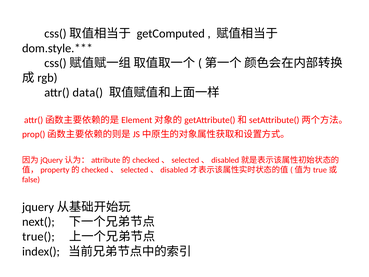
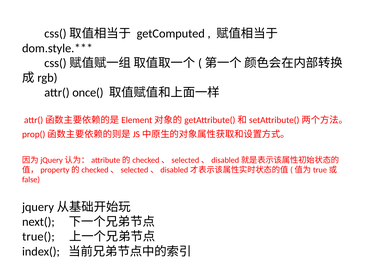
data(: data( -> once( (88, 93)
